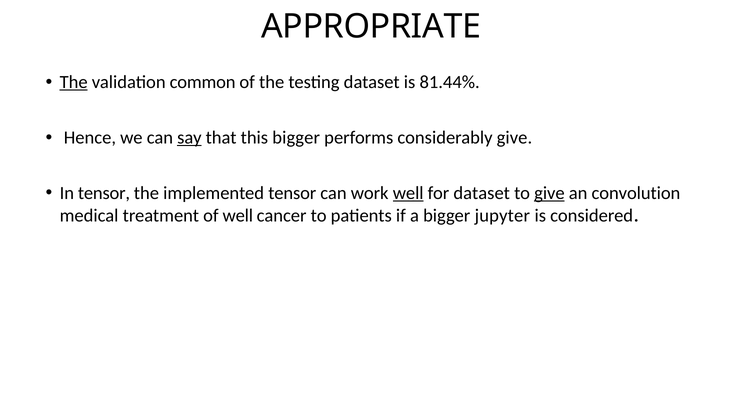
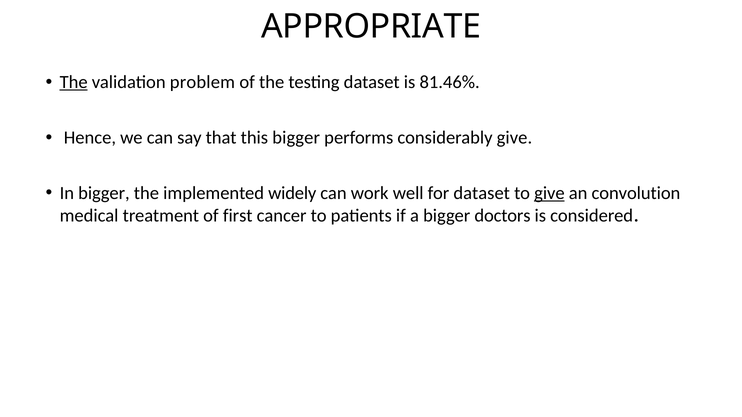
common: common -> problem (202, 82)
81.44%: 81.44% -> 81.46% (450, 82)
say underline: present -> none (189, 138)
In tensor: tensor -> bigger (104, 193)
implemented tensor: tensor -> widely (292, 193)
well underline: present -> none (408, 193)
of well: well -> first (238, 216)
jupyter: jupyter -> doctors (502, 216)
